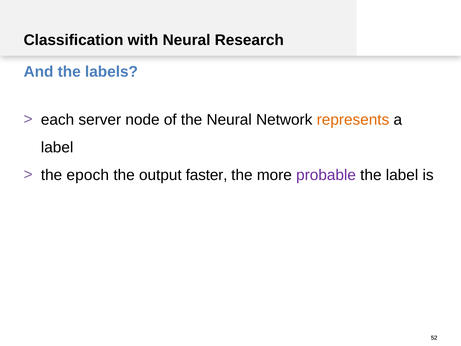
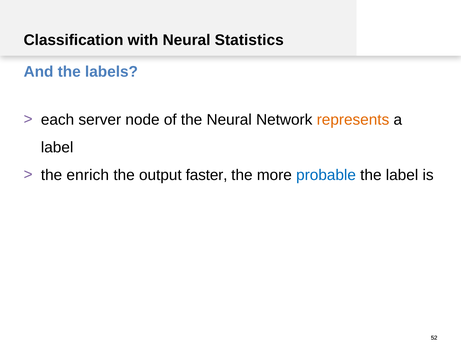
Research: Research -> Statistics (249, 40)
epoch: epoch -> enrich (88, 175)
probable colour: purple -> blue (326, 175)
